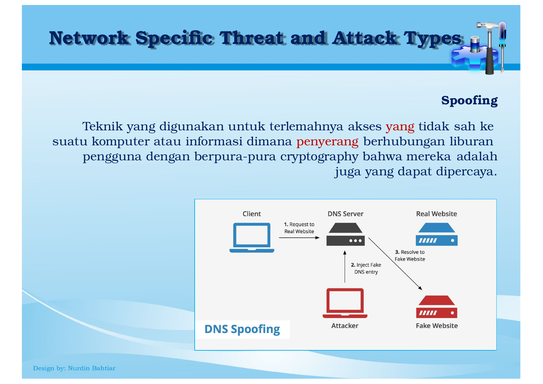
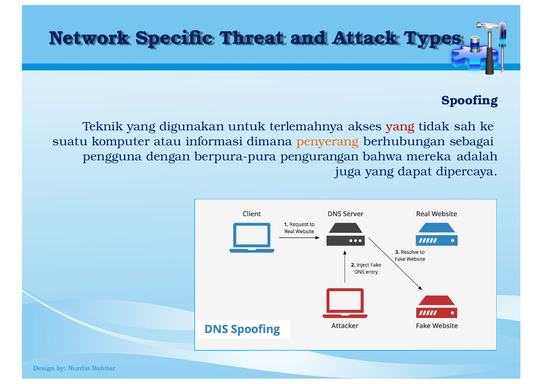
penyerang colour: red -> orange (327, 142)
liburan: liburan -> sebagai (472, 142)
cryptography: cryptography -> pengurangan (320, 157)
